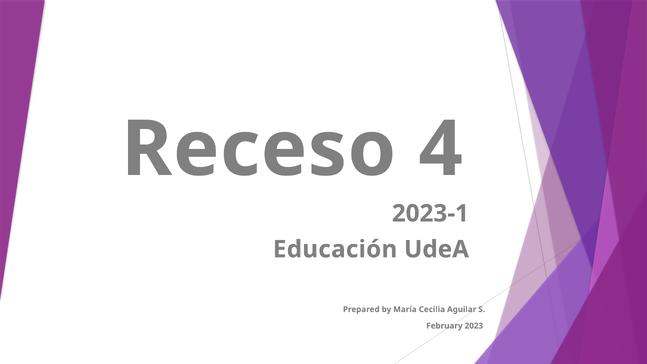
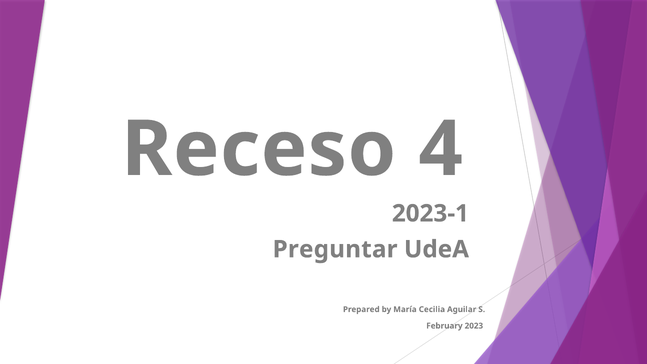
Educación: Educación -> Preguntar (335, 249)
